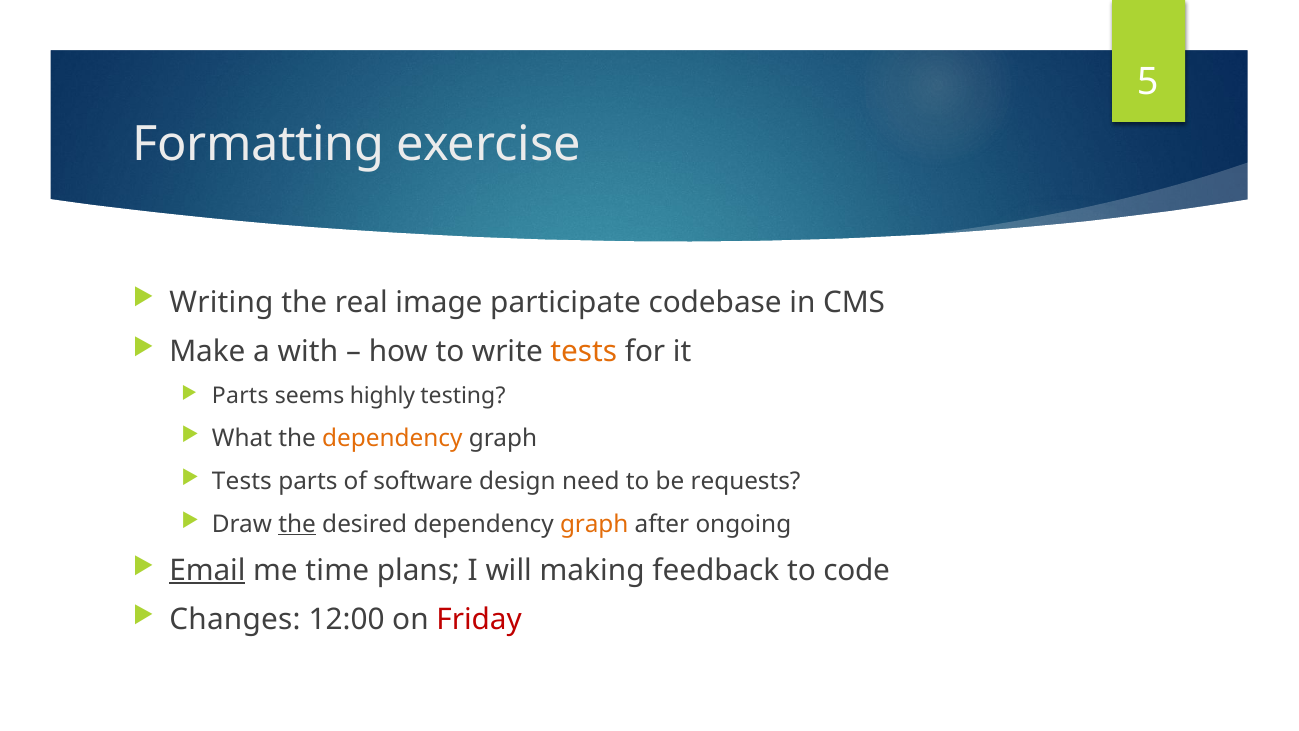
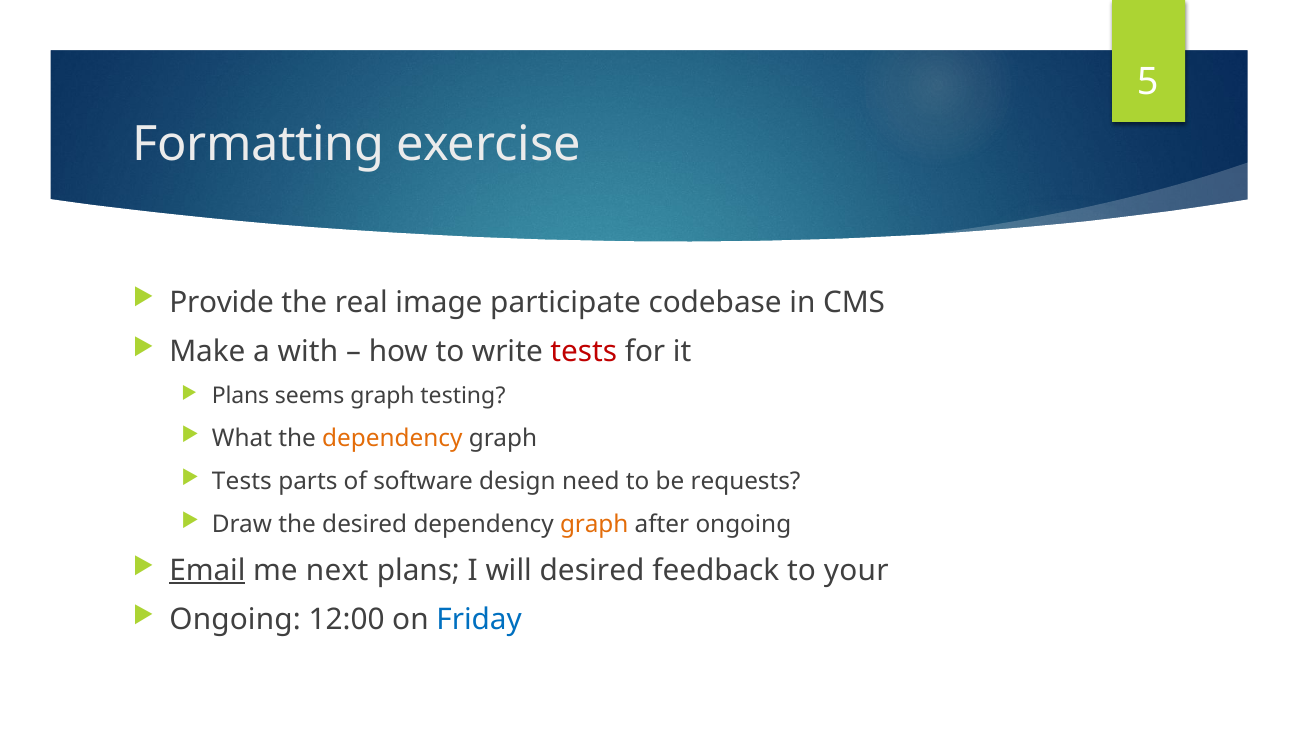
Writing: Writing -> Provide (222, 302)
tests colour: orange -> red (584, 351)
Parts: Parts -> Plans (240, 396)
seems highly: highly -> graph (382, 396)
the underline: present -> none (297, 524)
time: time -> next (337, 570)
will making: making -> desired (592, 570)
code: code -> your (856, 570)
Changes: Changes -> Ongoing (235, 619)
Friday colour: red -> blue (479, 619)
